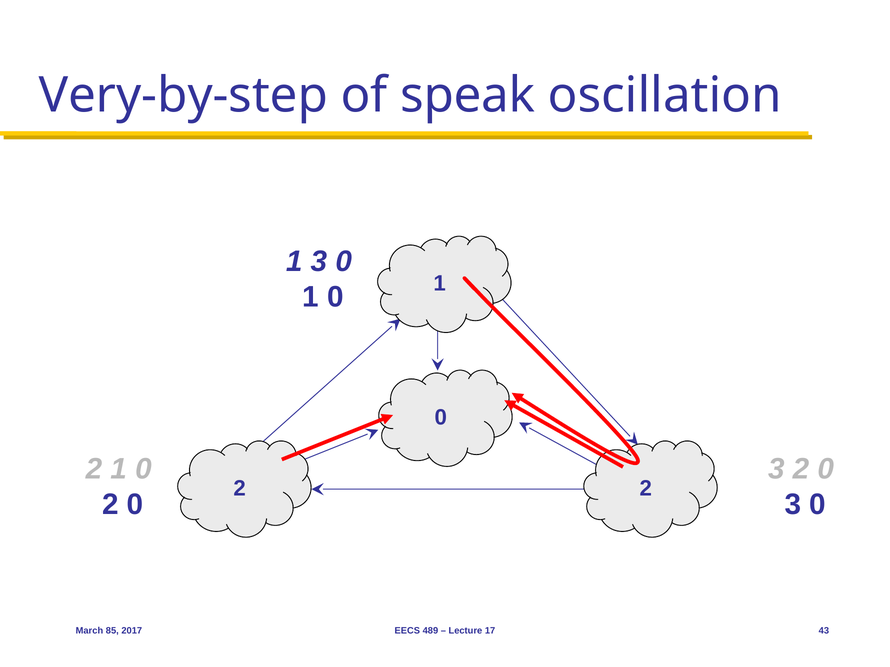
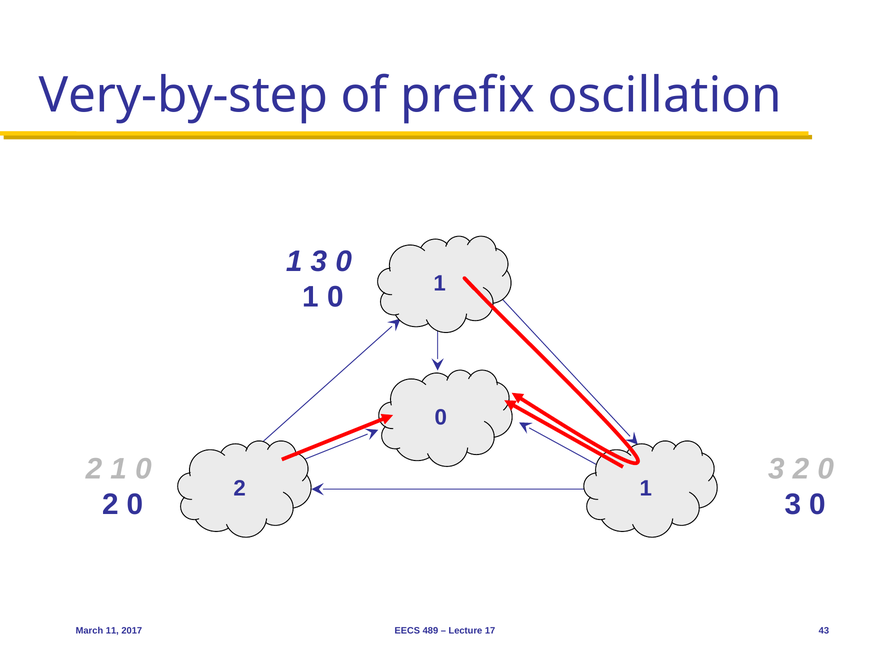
speak: speak -> prefix (468, 95)
2: 2 -> 1 (646, 489)
85: 85 -> 11 (112, 631)
